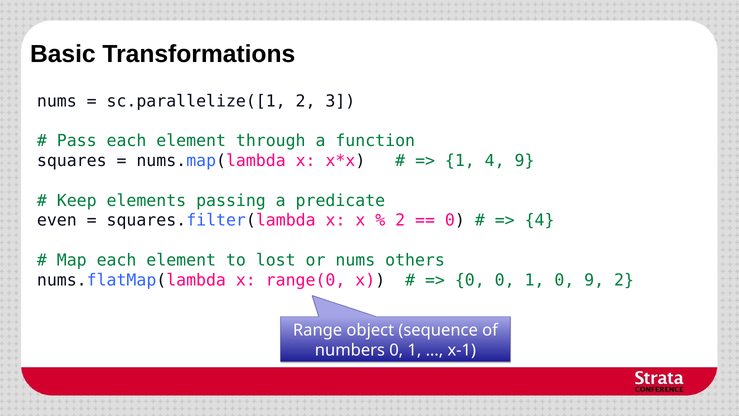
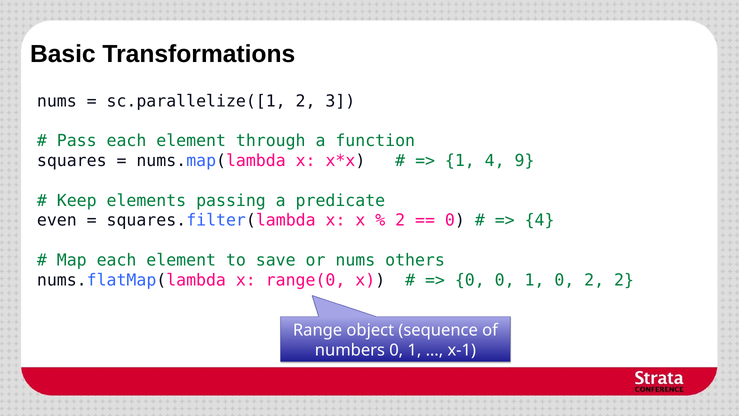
lost: lost -> save (276, 260)
0 9: 9 -> 2 (594, 280)
